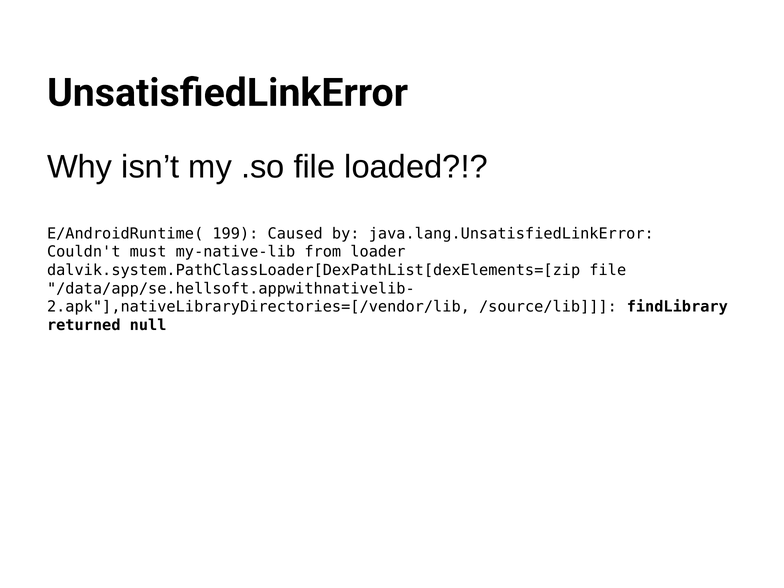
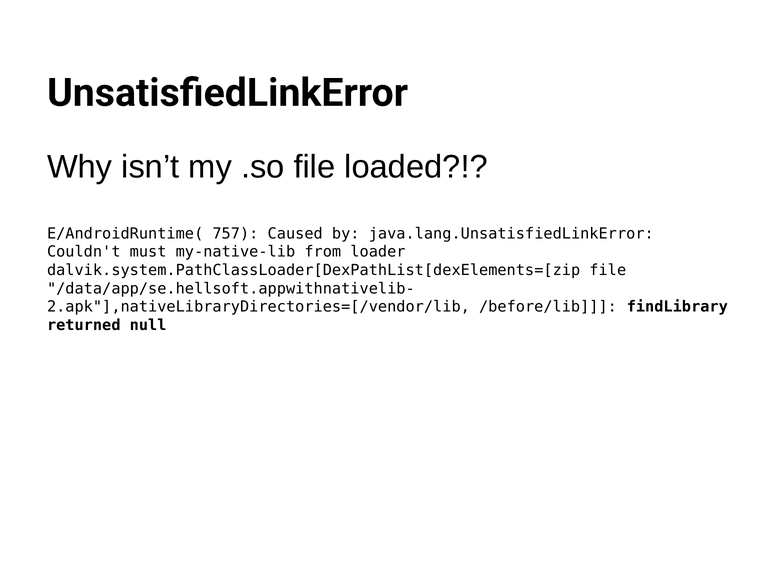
199: 199 -> 757 (235, 234)
/source/lib: /source/lib -> /before/lib (548, 307)
